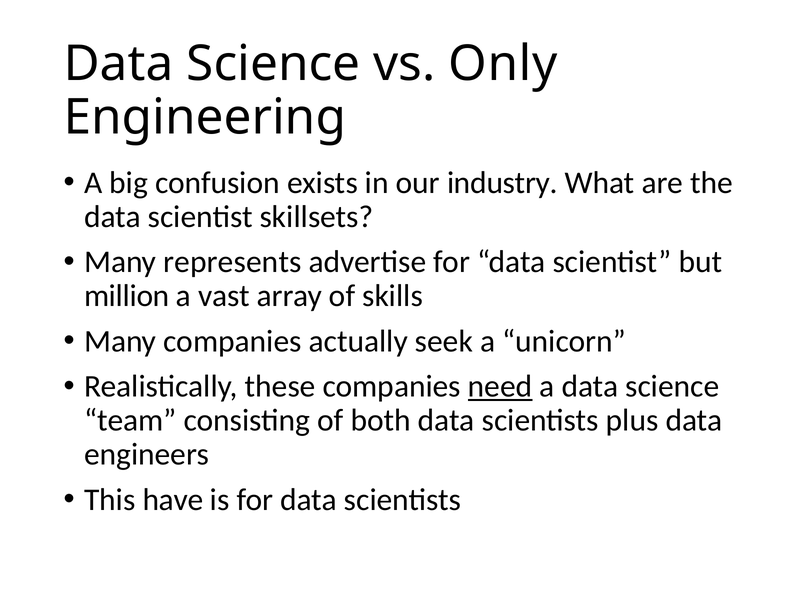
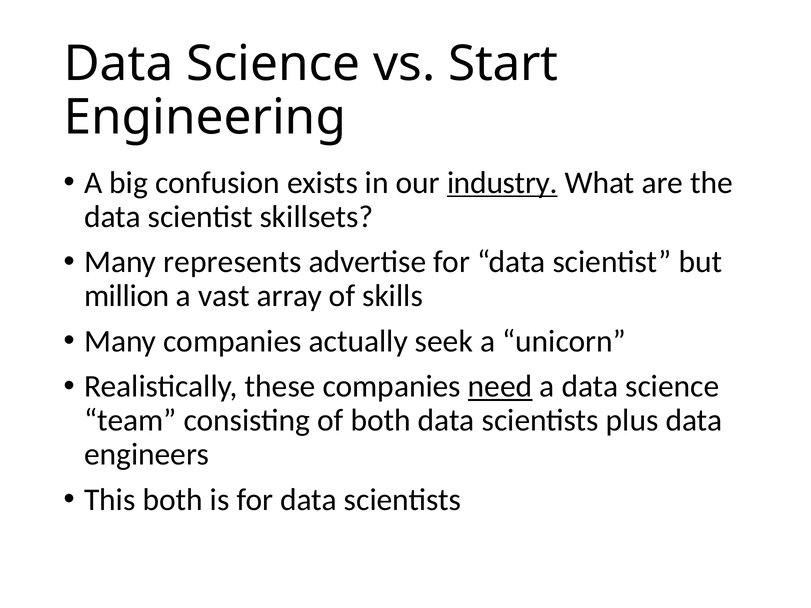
Only: Only -> Start (503, 64)
industry underline: none -> present (502, 183)
This have: have -> both (173, 500)
